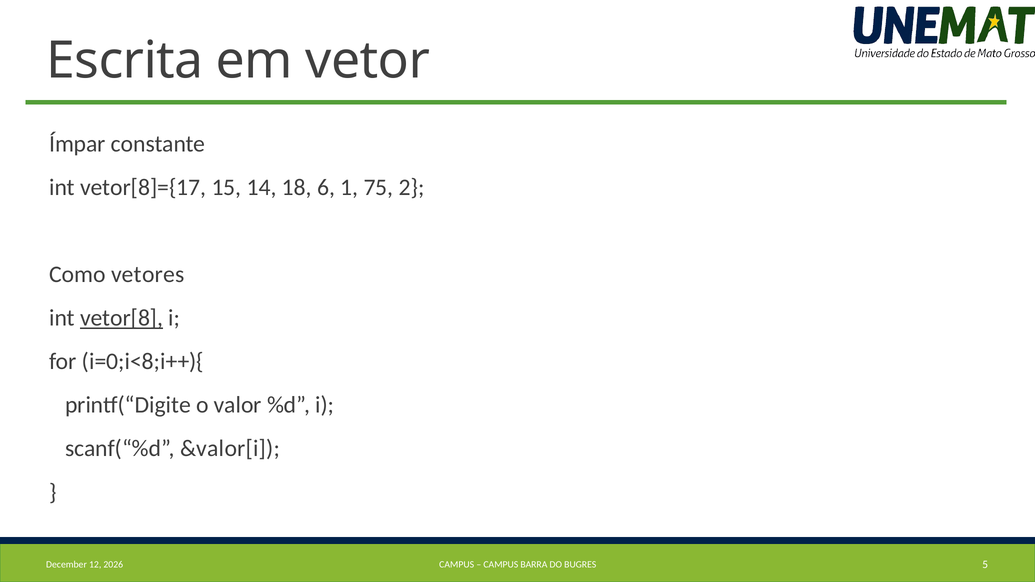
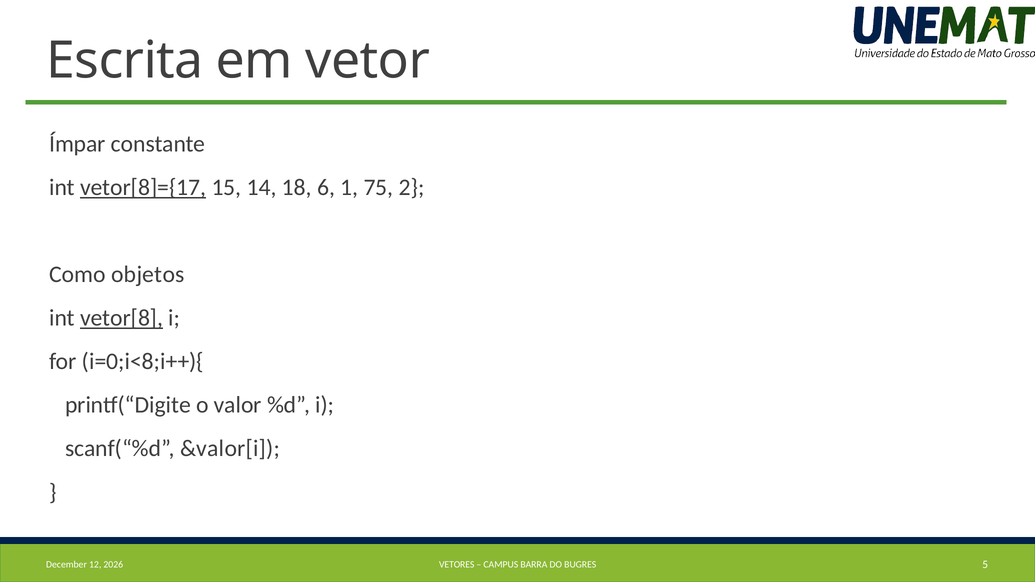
vetor[8]={17 underline: none -> present (143, 188)
vetores: vetores -> objetos (148, 275)
CAMPUS: CAMPUS -> VETORES (457, 564)
